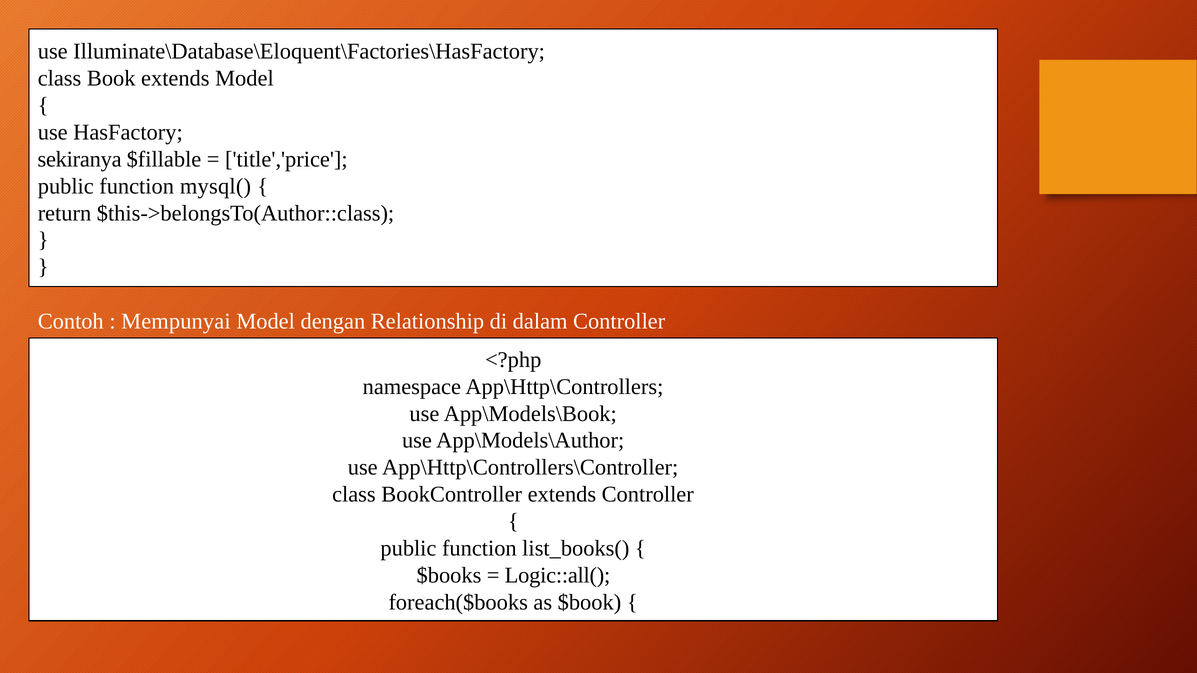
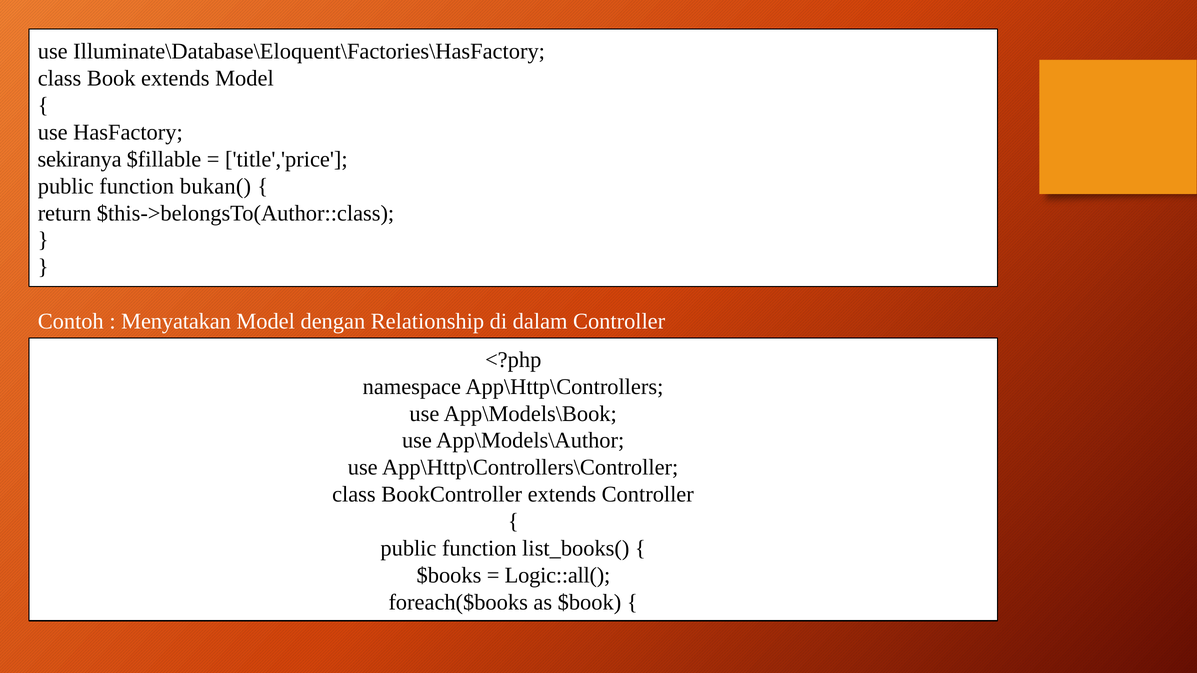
mysql(: mysql( -> bukan( (216, 186)
Mempunyai: Mempunyai -> Menyatakan (176, 321)
